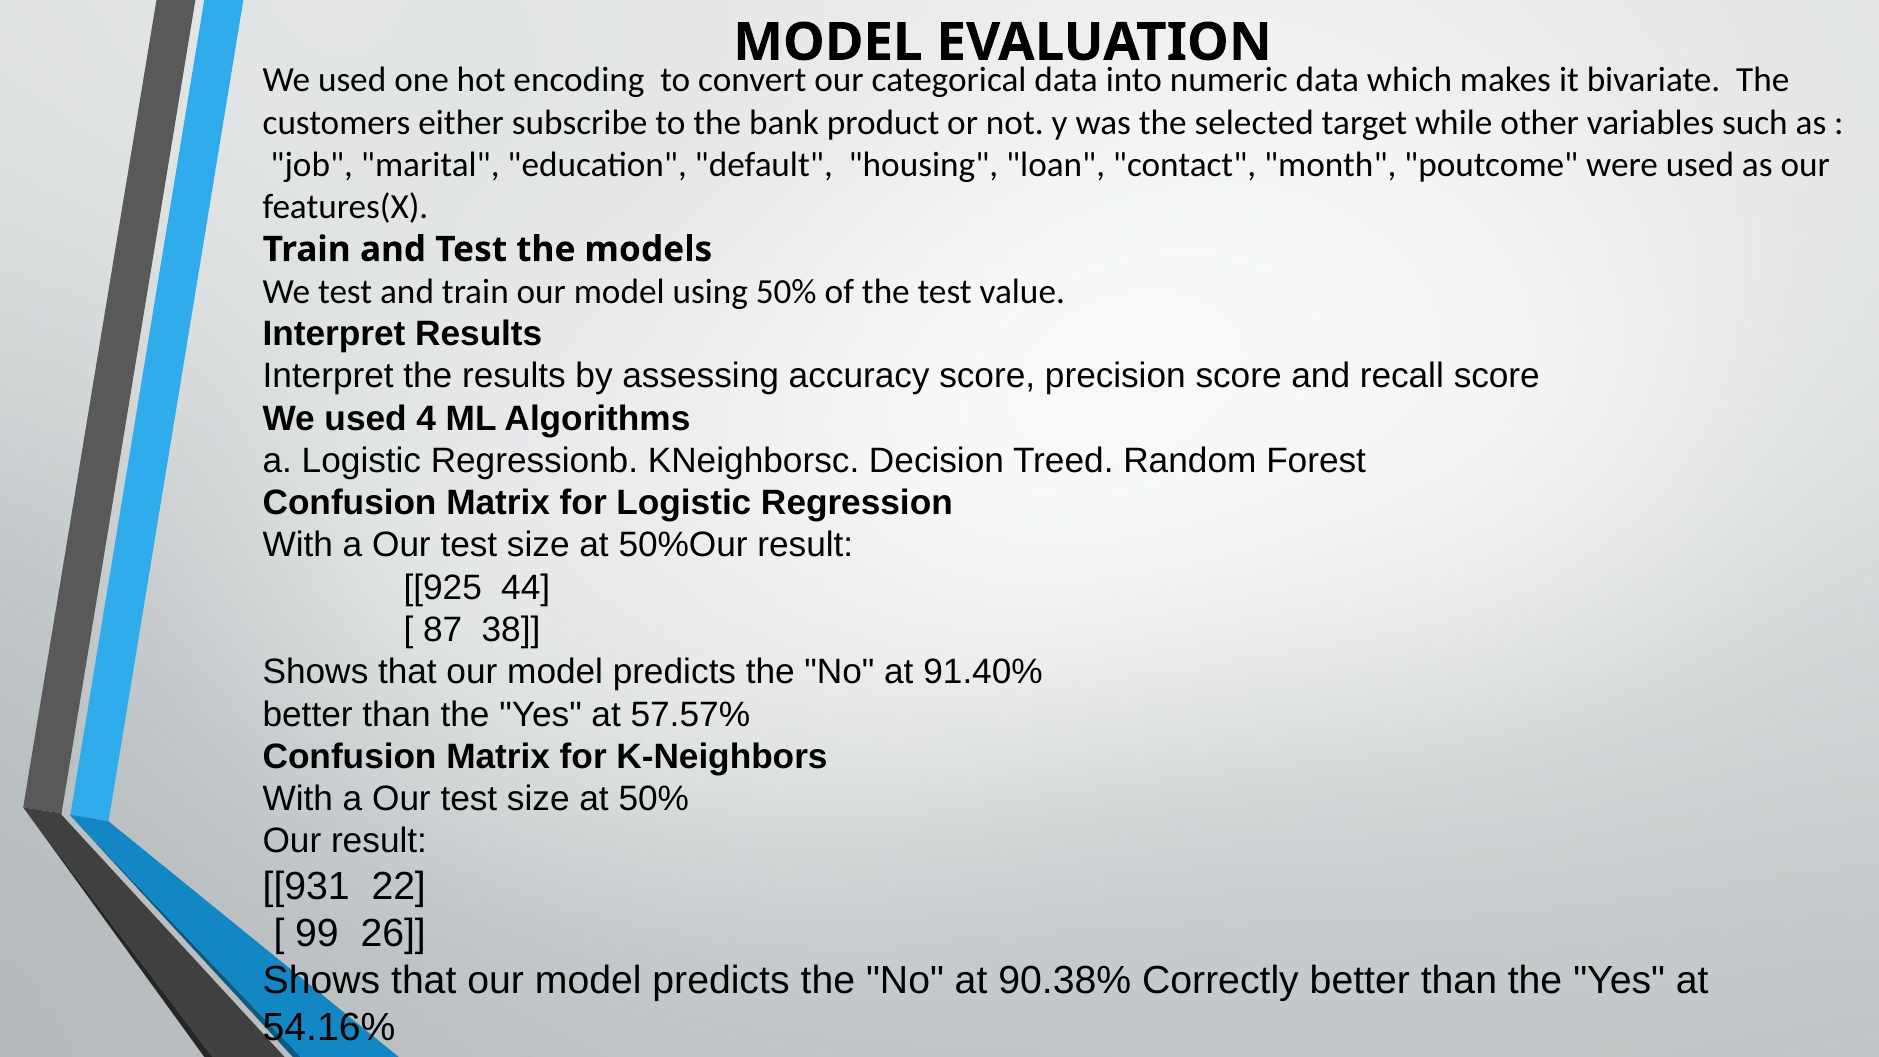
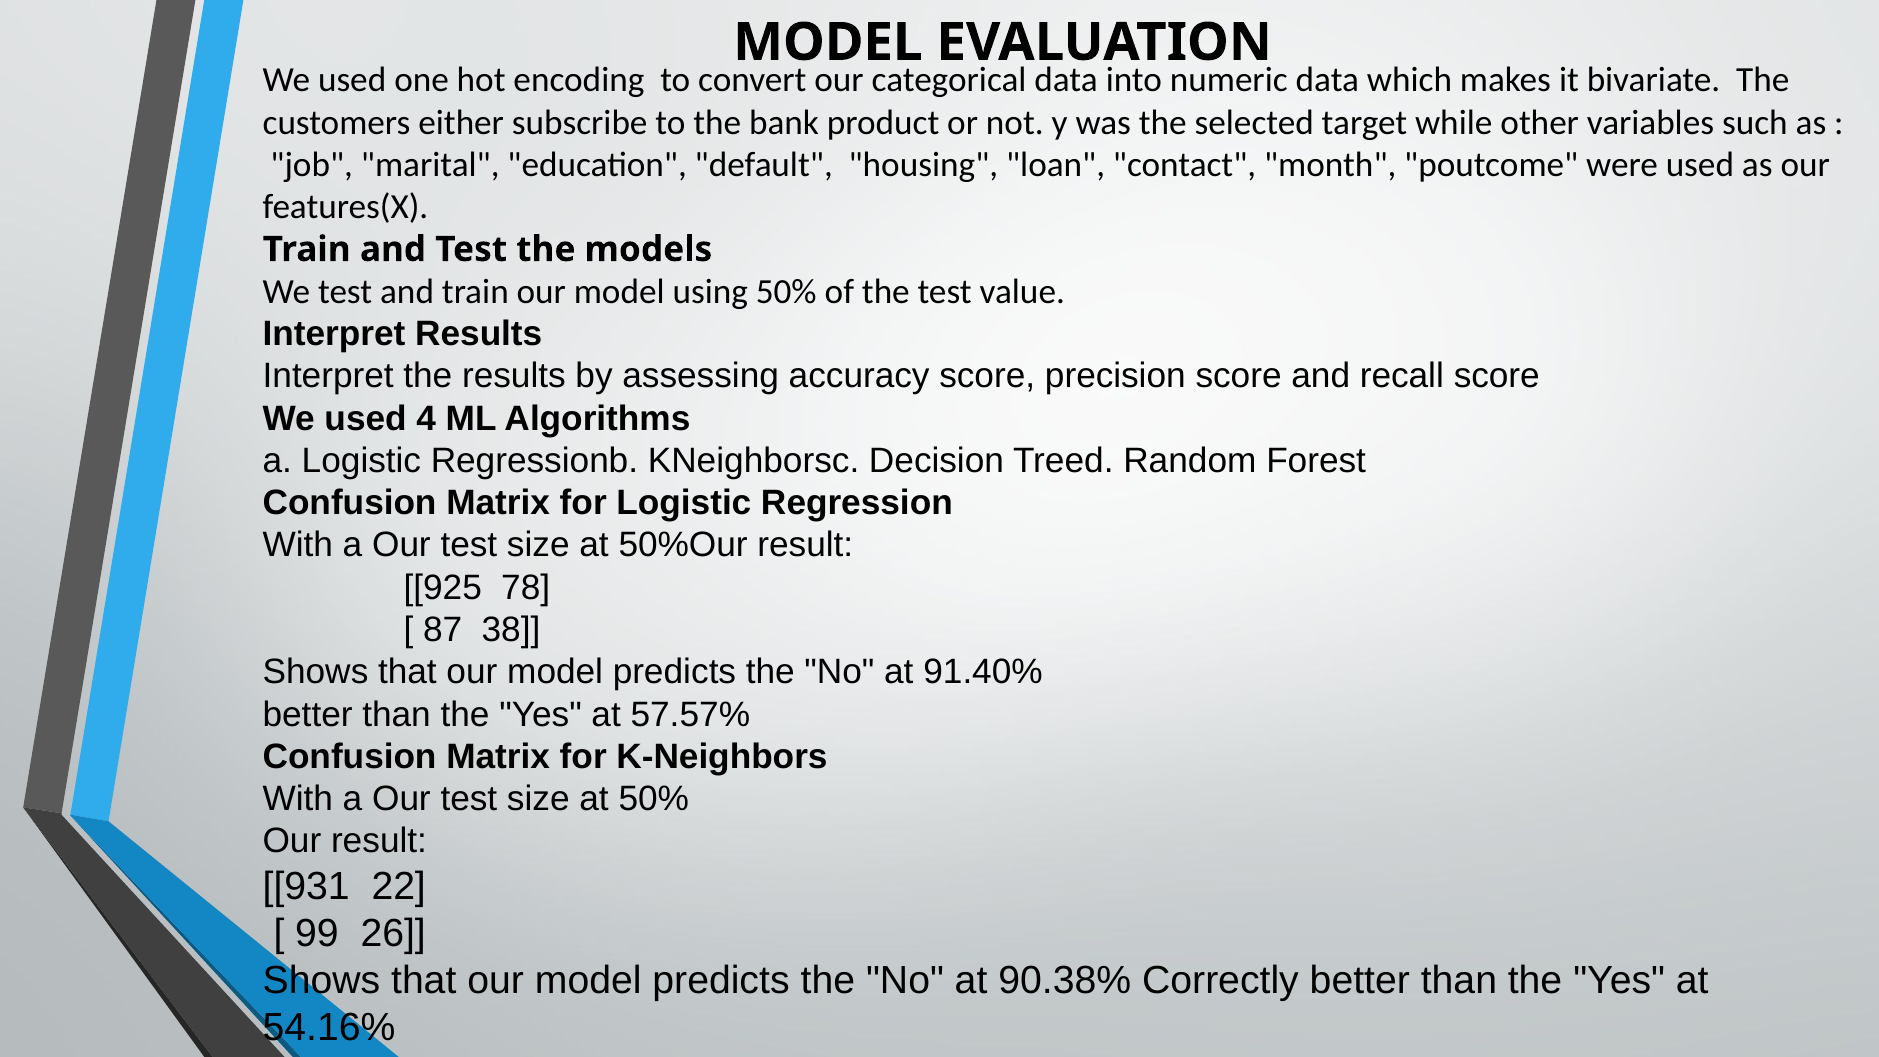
44: 44 -> 78 (526, 588)
